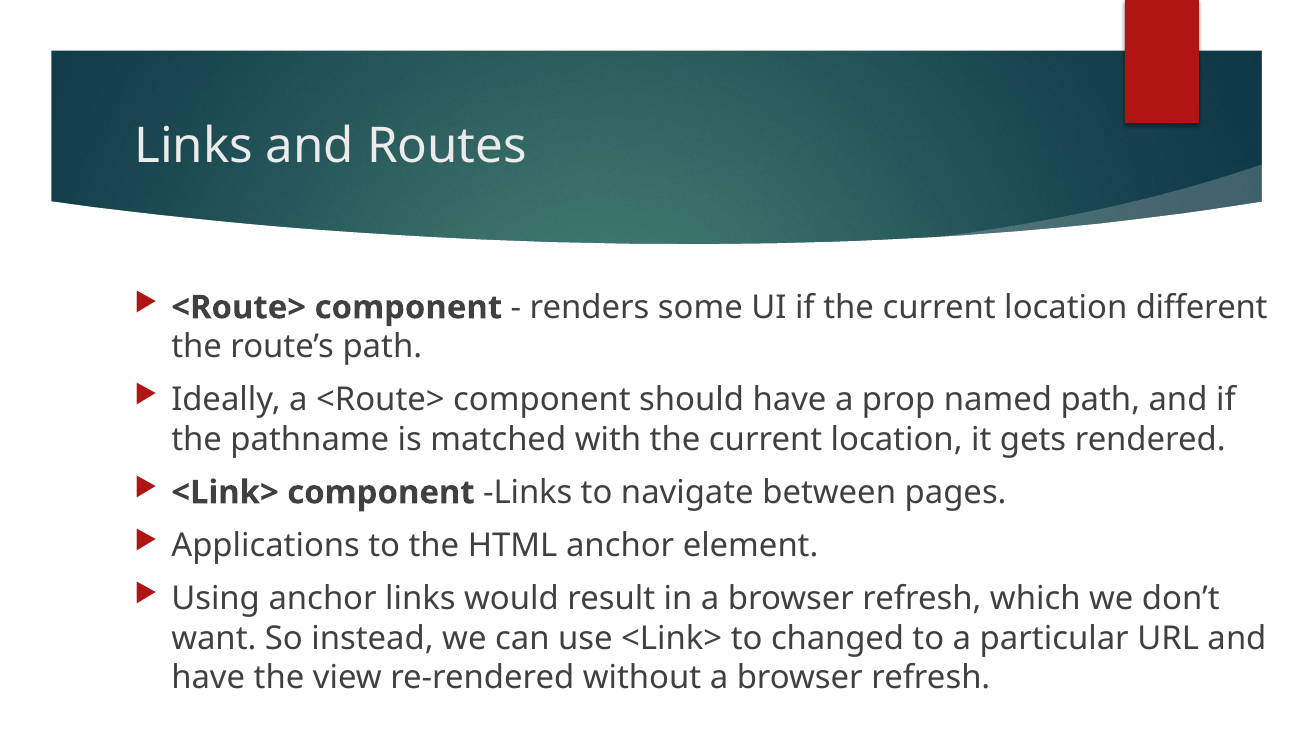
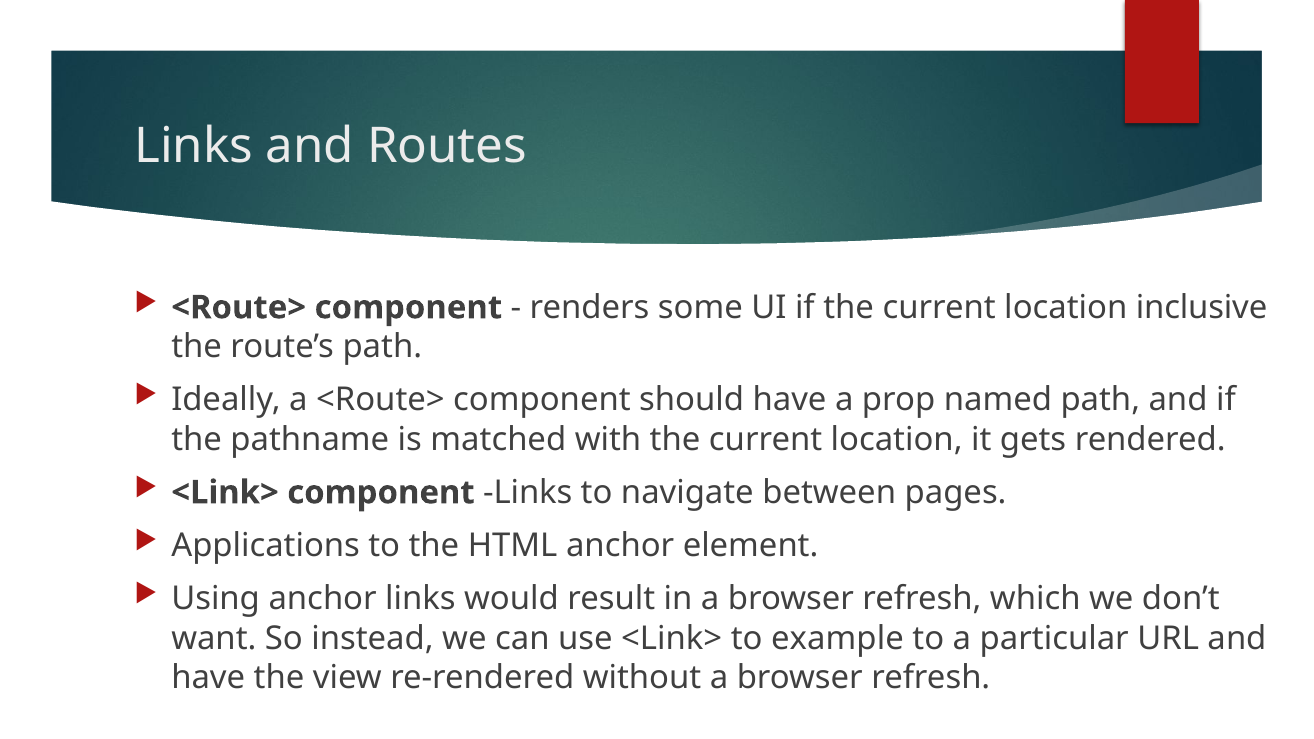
different: different -> inclusive (1202, 308)
changed: changed -> example (837, 638)
